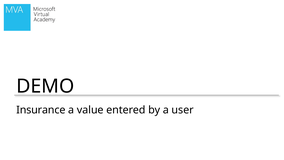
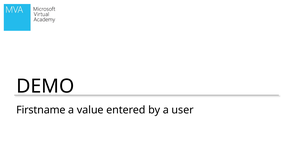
Insurance: Insurance -> Firstname (41, 110)
